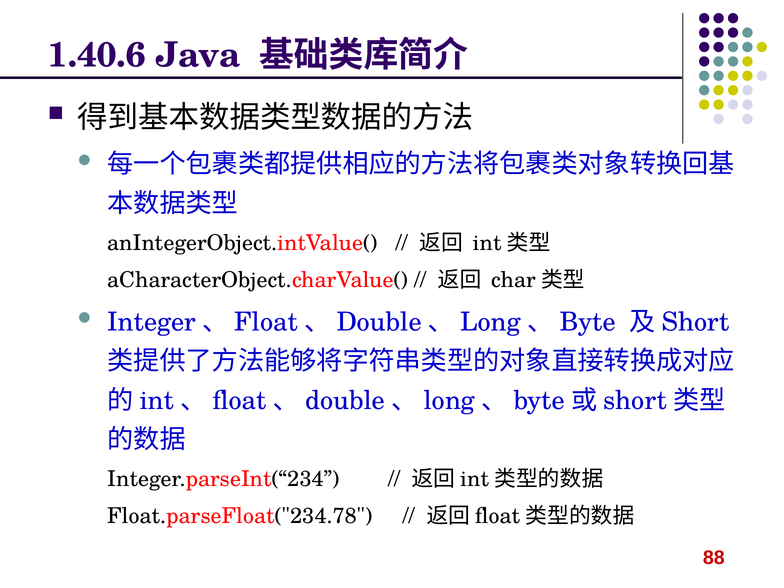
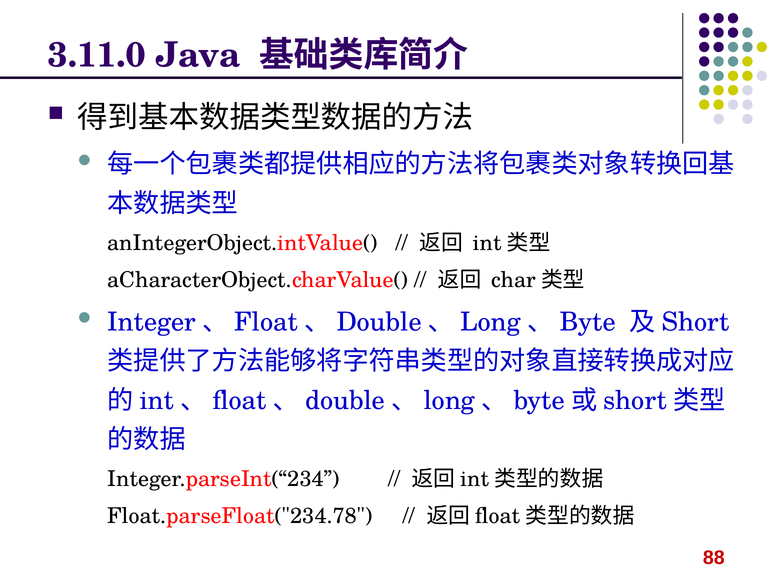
1.40.6: 1.40.6 -> 3.11.0 (97, 55)
